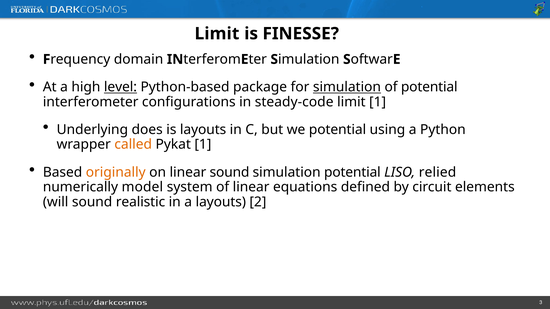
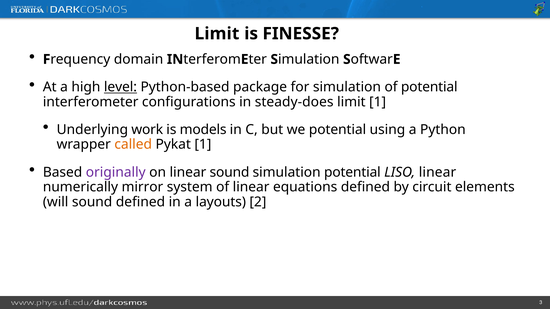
simulation underline: present -> none (347, 87)
steady-code: steady-code -> steady-does (294, 102)
does: does -> work (147, 130)
is layouts: layouts -> models (203, 130)
originally colour: orange -> purple (116, 172)
LISO relied: relied -> linear (438, 172)
model: model -> mirror (142, 187)
sound realistic: realistic -> defined (140, 202)
